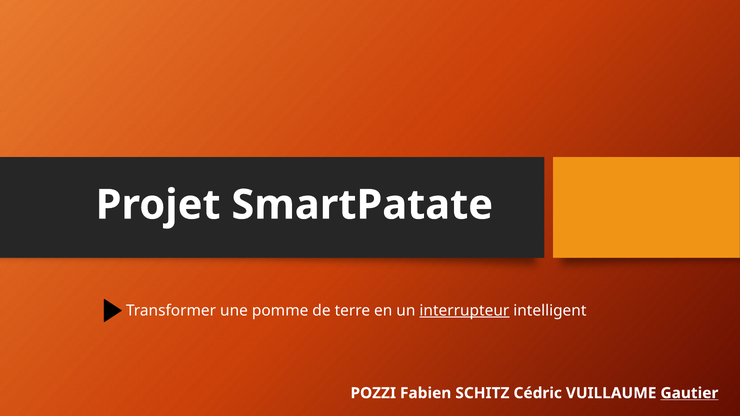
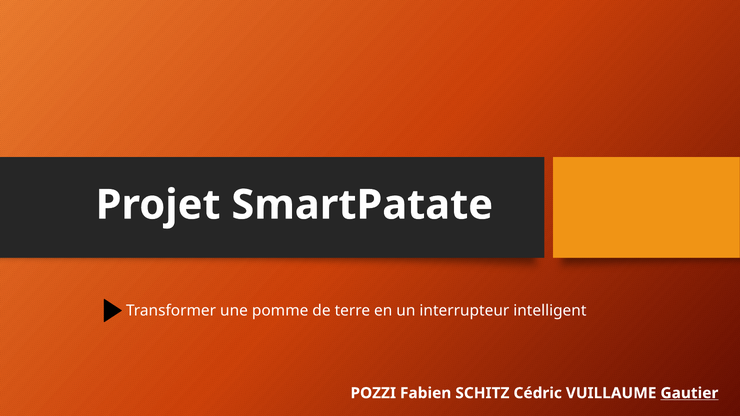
interrupteur underline: present -> none (464, 311)
